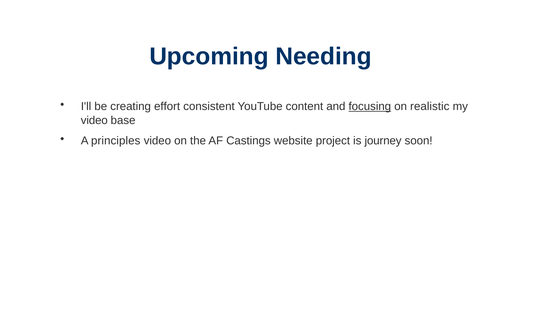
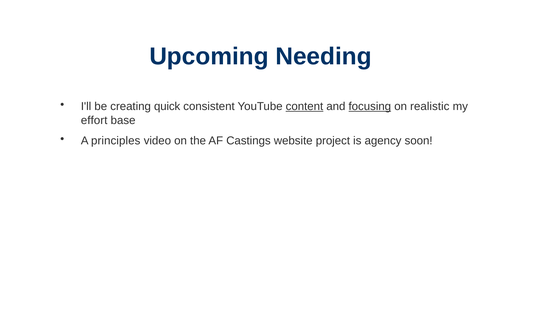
effort: effort -> quick (167, 106)
content underline: none -> present (304, 106)
video: video -> effort (94, 120)
journey: journey -> agency (383, 141)
